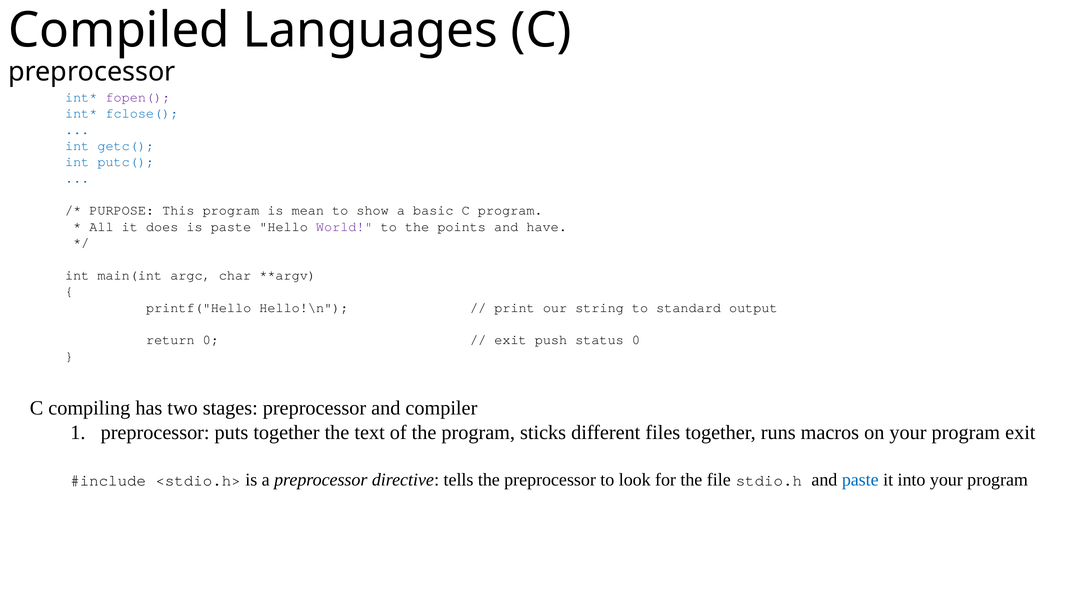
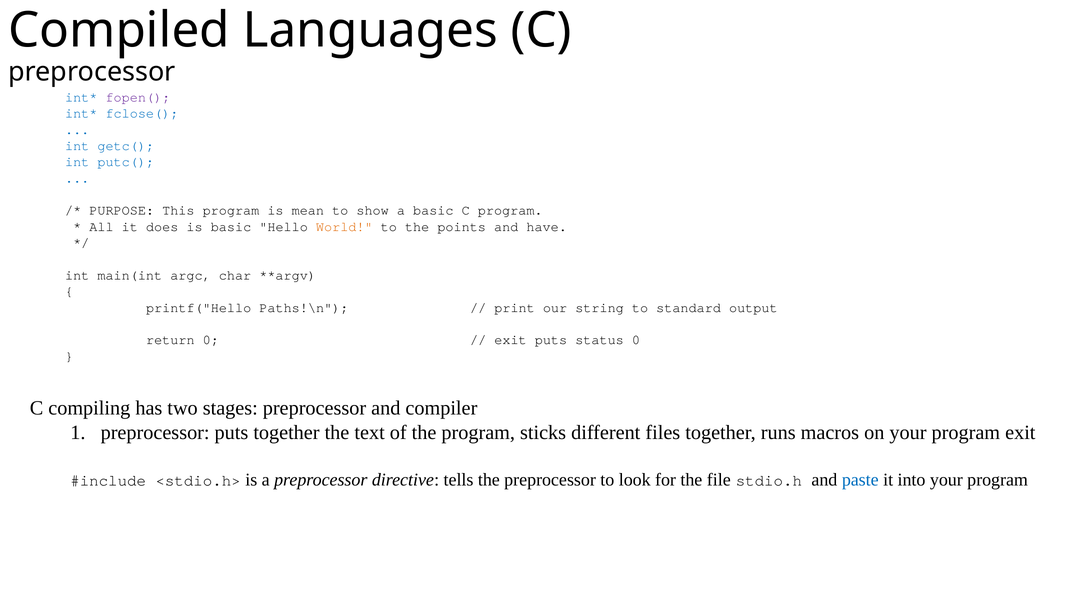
is paste: paste -> basic (231, 227)
World colour: purple -> orange (344, 227)
Hello!\n: Hello!\n -> Paths!\n (304, 308)
exit push: push -> puts (551, 340)
